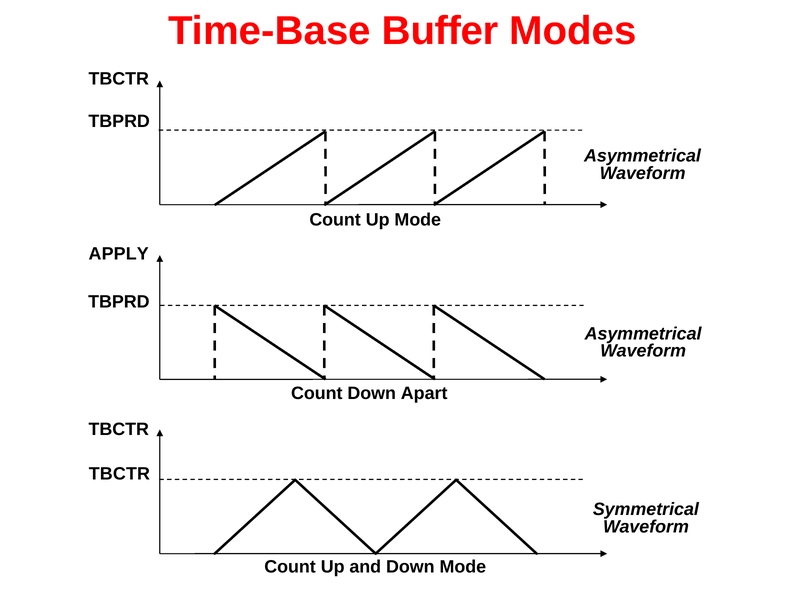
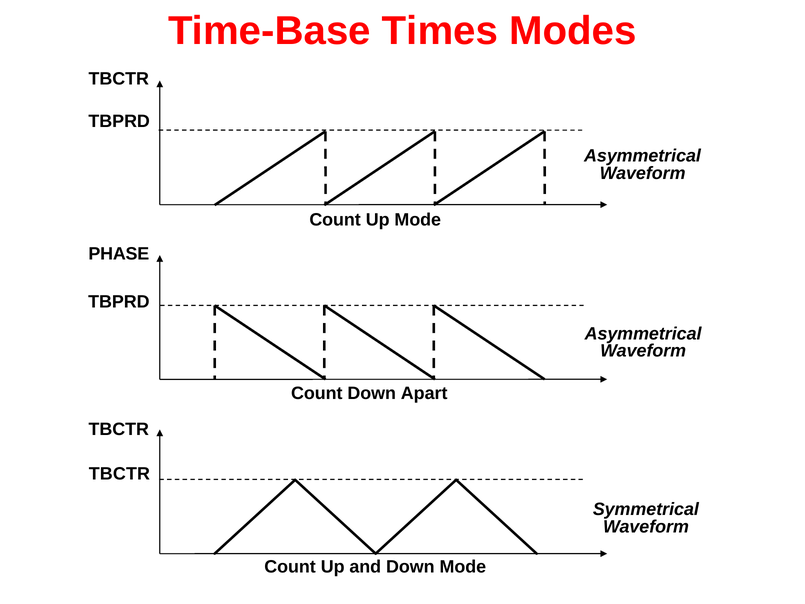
Buffer: Buffer -> Times (440, 31)
APPLY: APPLY -> PHASE (119, 254)
